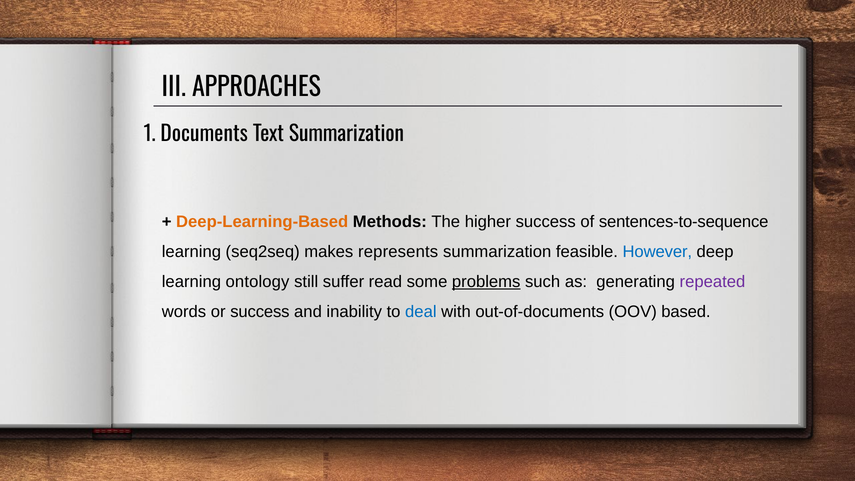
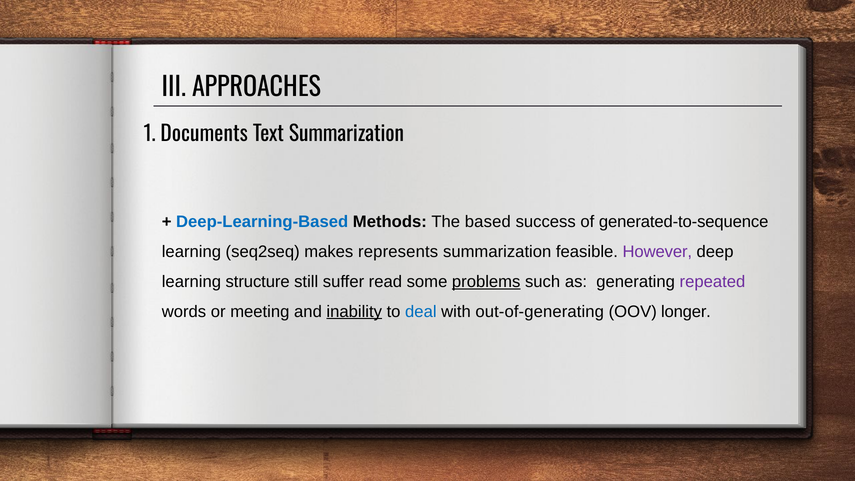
Deep-Learning-Based colour: orange -> blue (262, 222)
higher: higher -> based (488, 222)
sentences-to-sequence: sentences-to-sequence -> generated-to-sequence (684, 222)
However colour: blue -> purple (657, 252)
ontology: ontology -> structure (258, 282)
or success: success -> meeting (260, 312)
inability underline: none -> present (354, 312)
out-of-documents: out-of-documents -> out-of-generating (540, 312)
based: based -> longer (686, 312)
